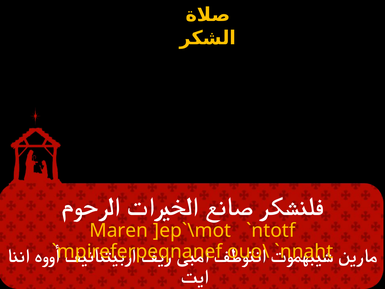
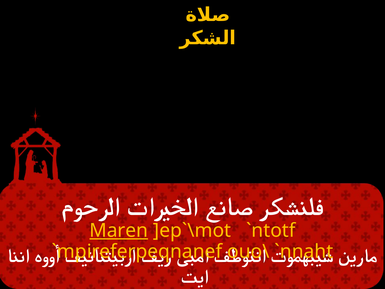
Maren underline: none -> present (119, 230)
